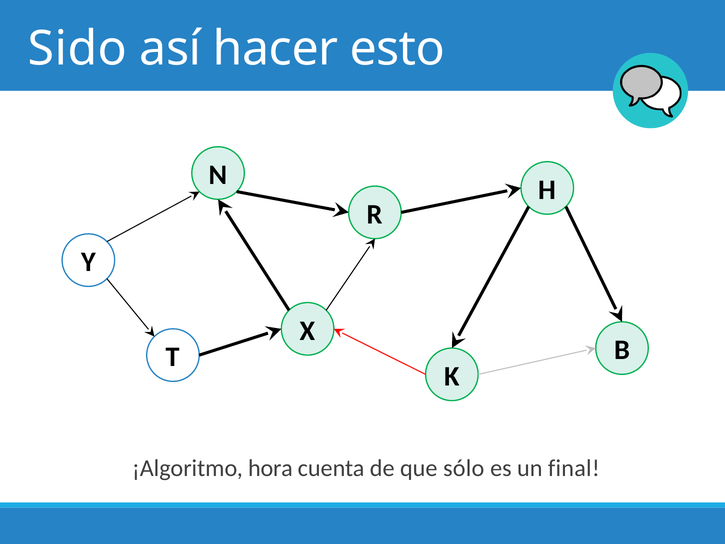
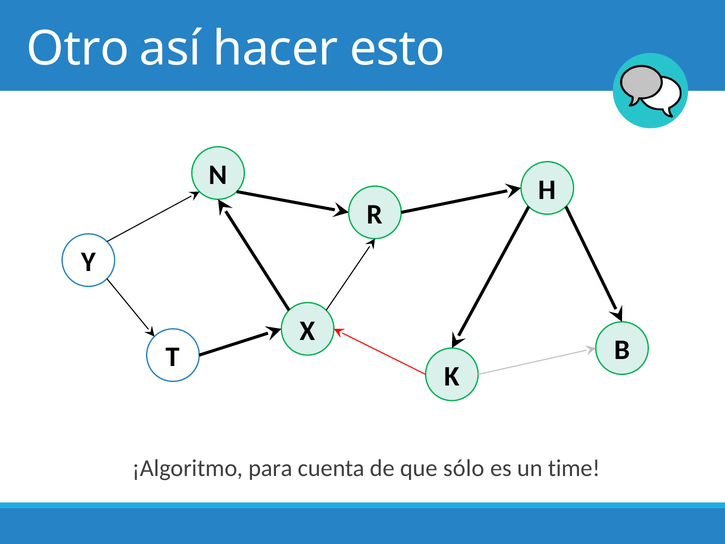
Sido: Sido -> Otro (78, 49)
hora: hora -> para (270, 468)
final: final -> time (574, 468)
